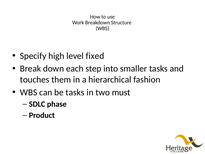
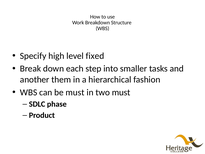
touches: touches -> another (35, 79)
be tasks: tasks -> must (75, 92)
